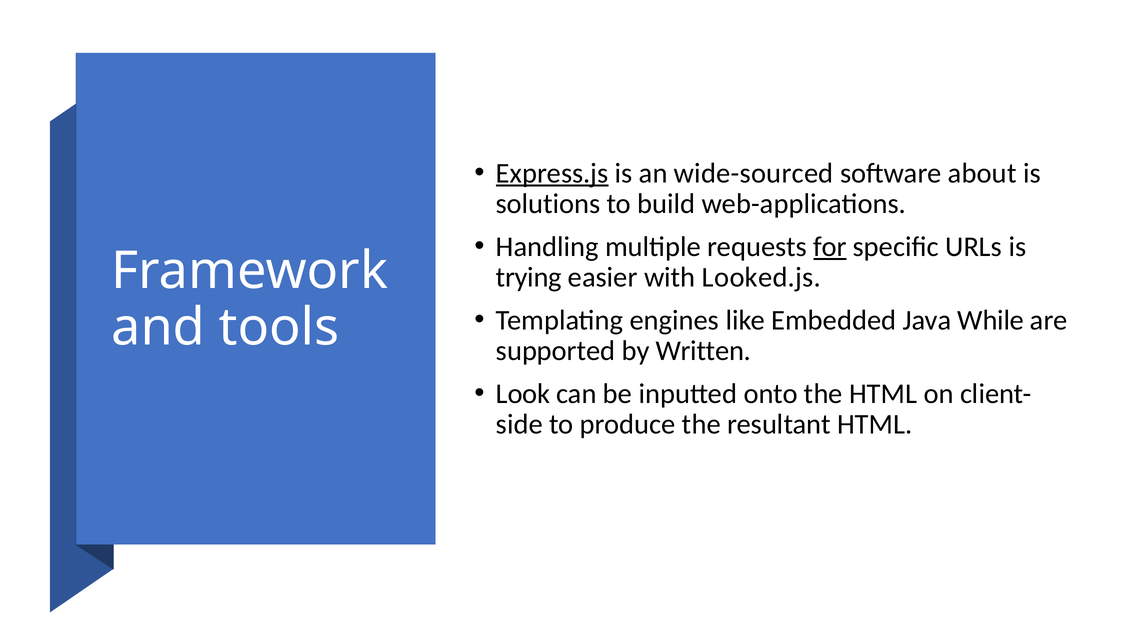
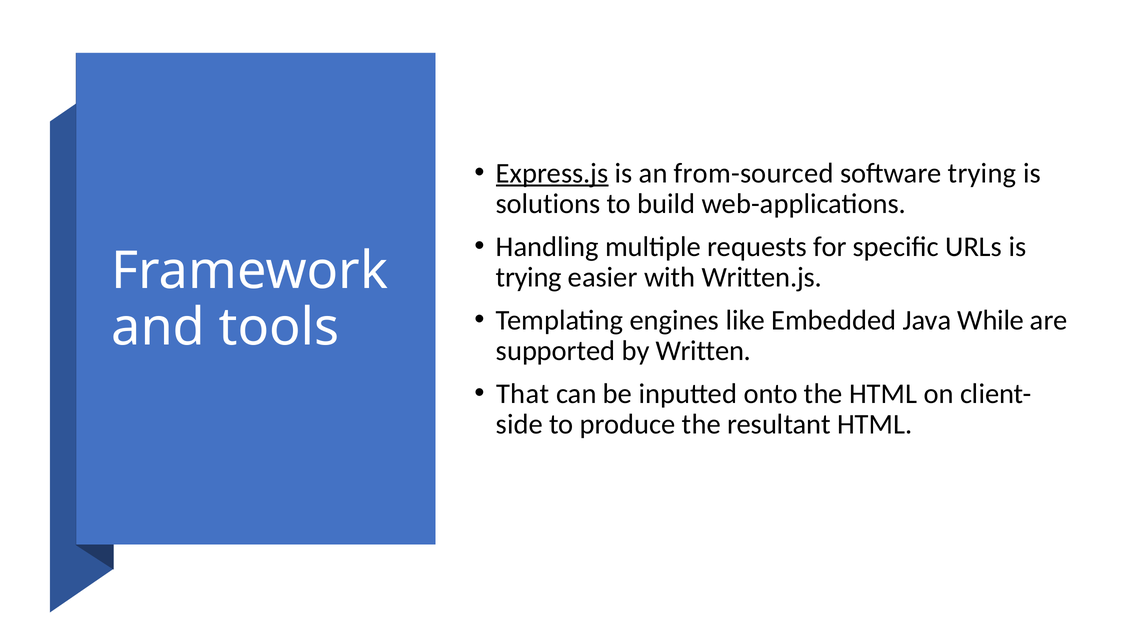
wide-sourced: wide-sourced -> from-sourced (754, 173)
software about: about -> trying (982, 173)
for underline: present -> none (830, 247)
Looked.js: Looked.js -> Written.js (762, 277)
Look: Look -> That (523, 394)
